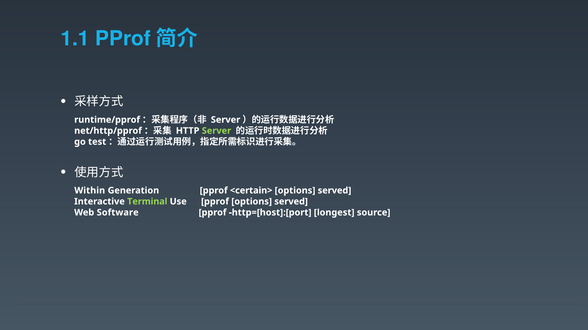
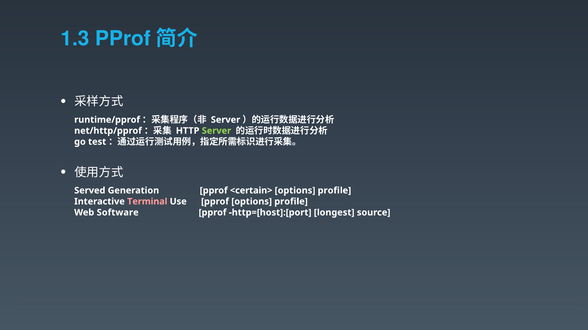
1.1: 1.1 -> 1.3 (75, 39)
Within: Within -> Served (90, 191)
served: served -> profile (334, 191)
Terminal colour: light green -> pink (147, 202)
pprof options served: served -> profile (291, 202)
